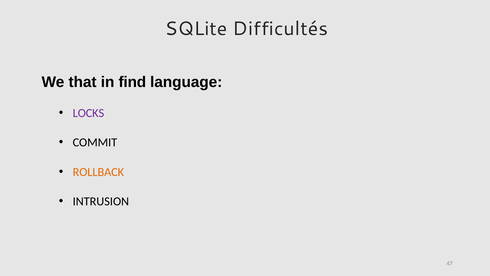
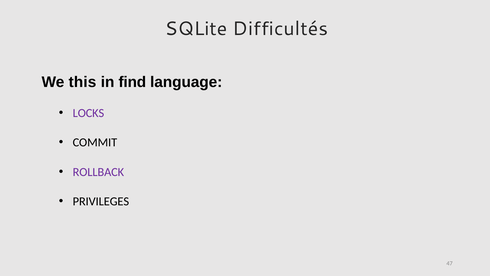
that: that -> this (82, 82)
ROLLBACK colour: orange -> purple (98, 172)
INTRUSION: INTRUSION -> PRIVILEGES (101, 201)
